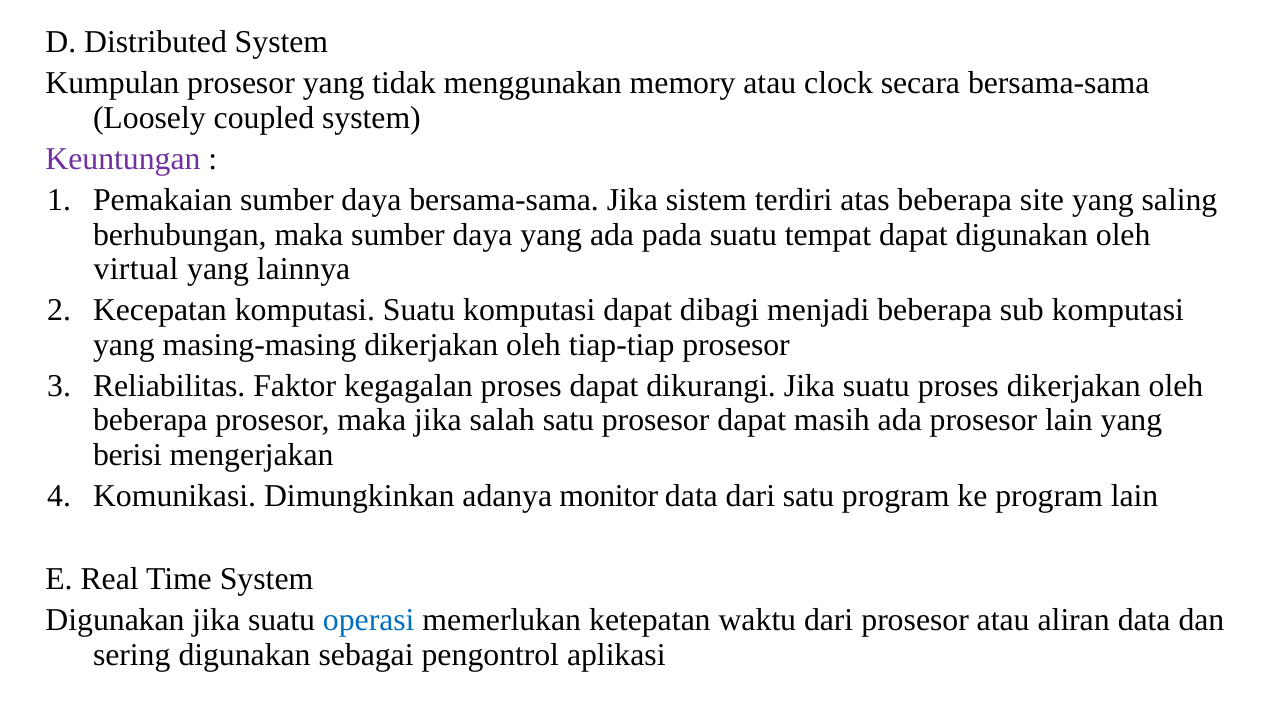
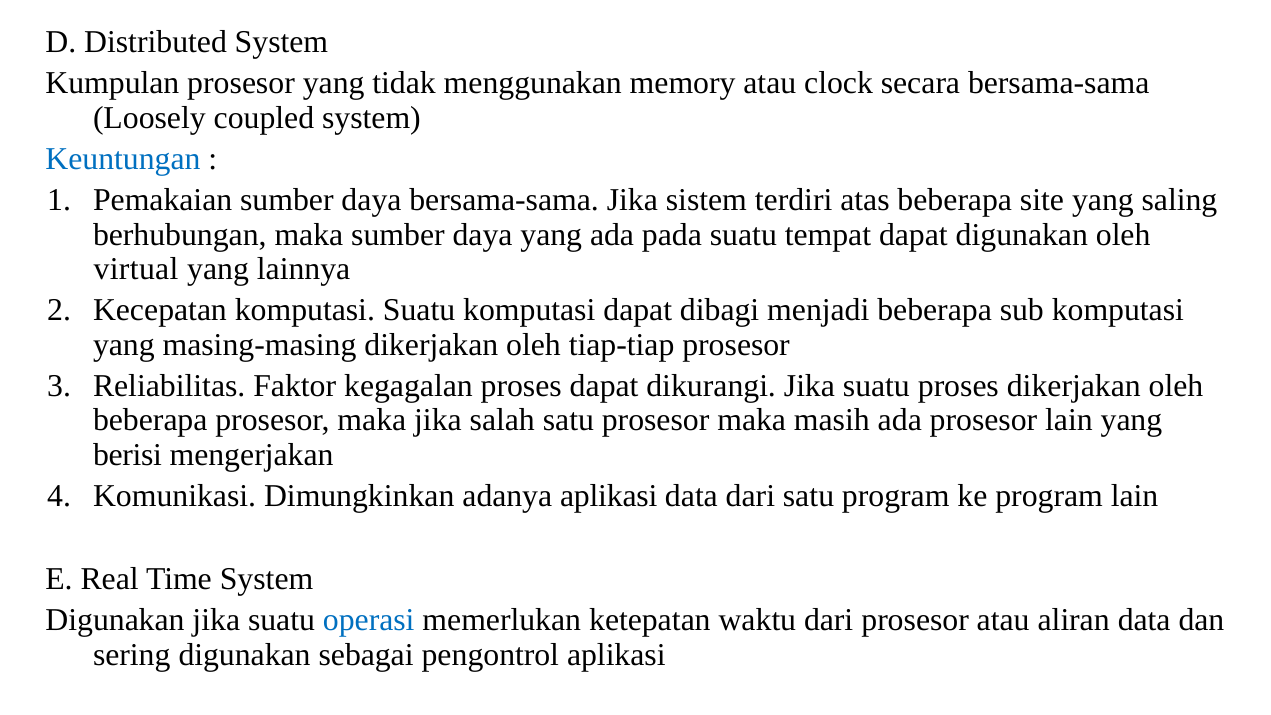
Keuntungan colour: purple -> blue (123, 159)
satu prosesor dapat: dapat -> maka (752, 420)
adanya monitor: monitor -> aplikasi (609, 496)
